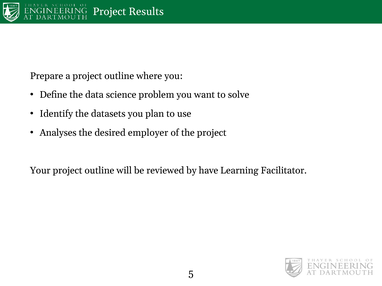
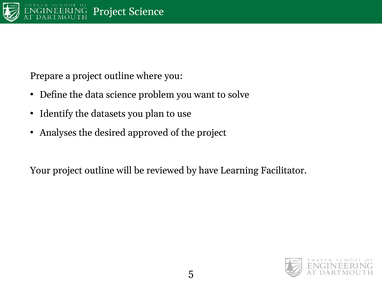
Project Results: Results -> Science (146, 12)
employer: employer -> approved (148, 133)
